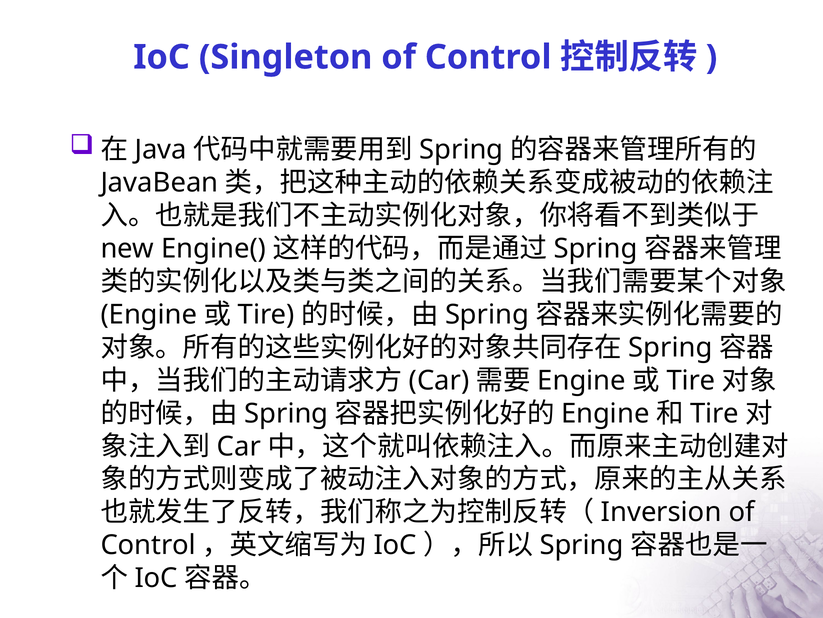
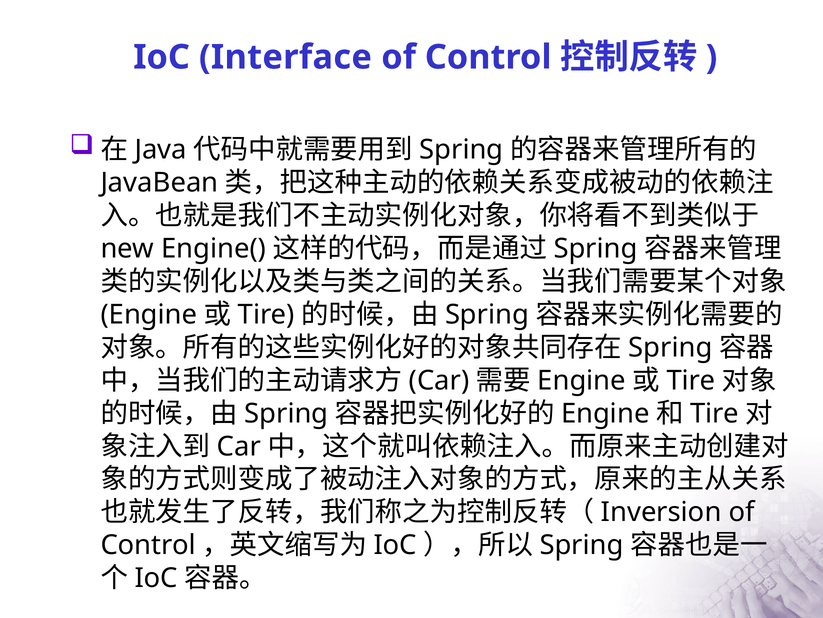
Singleton: Singleton -> Interface (285, 57)
